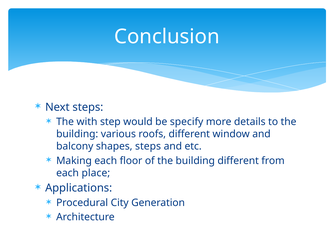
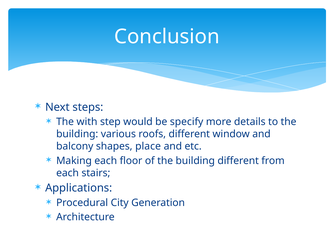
shapes steps: steps -> place (148, 146)
place: place -> stairs (96, 173)
